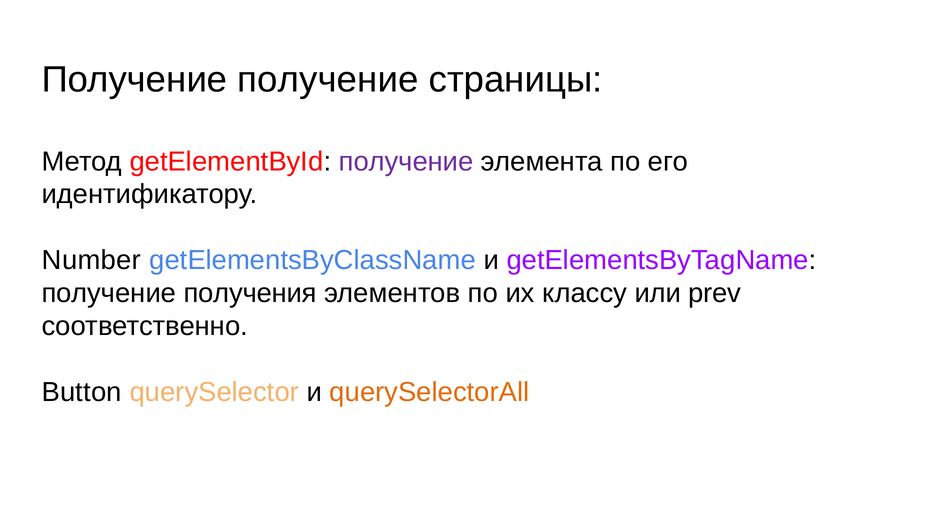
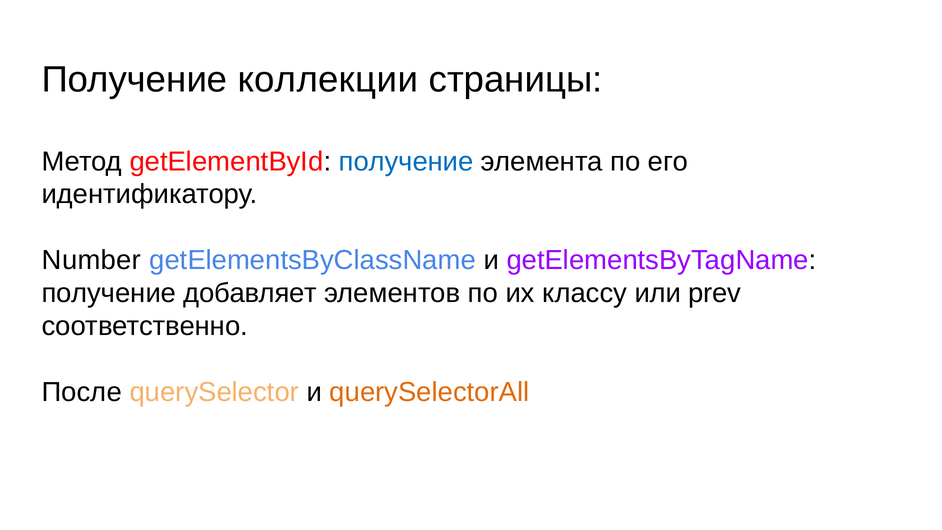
Получение получение: получение -> коллекции (328, 80)
получение colour: purple -> blue (406, 161)
получения: получения -> добавляет (250, 293)
Button: Button -> После (82, 392)
